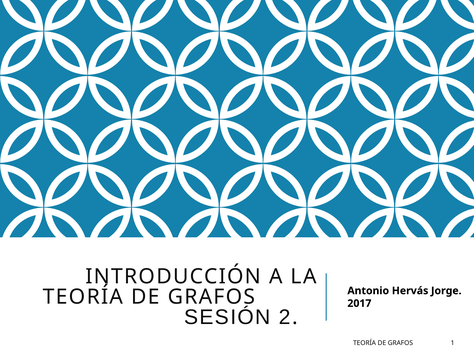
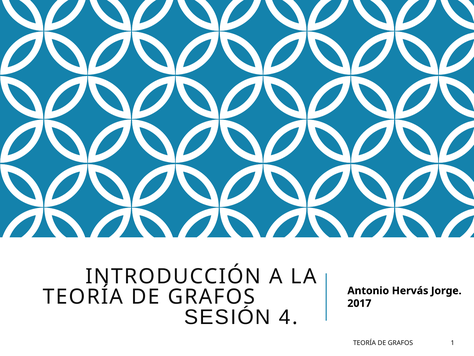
2: 2 -> 4 (285, 317)
